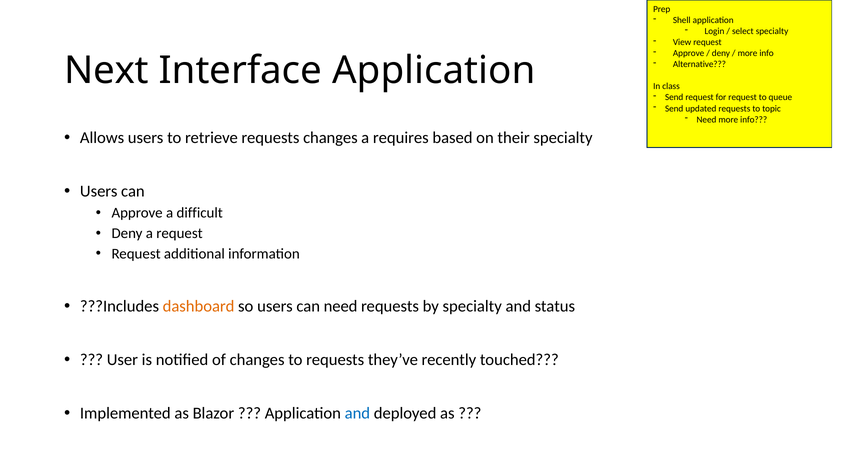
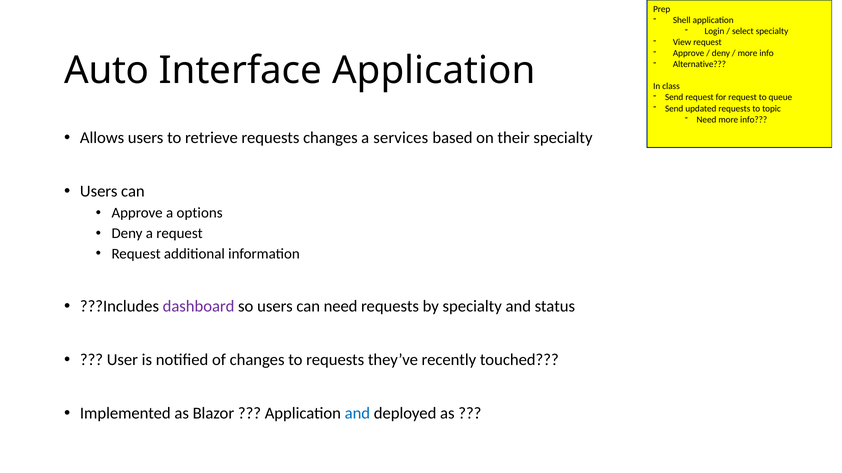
Next: Next -> Auto (107, 71)
requires: requires -> services (401, 138)
difficult: difficult -> options (200, 213)
dashboard colour: orange -> purple (199, 307)
